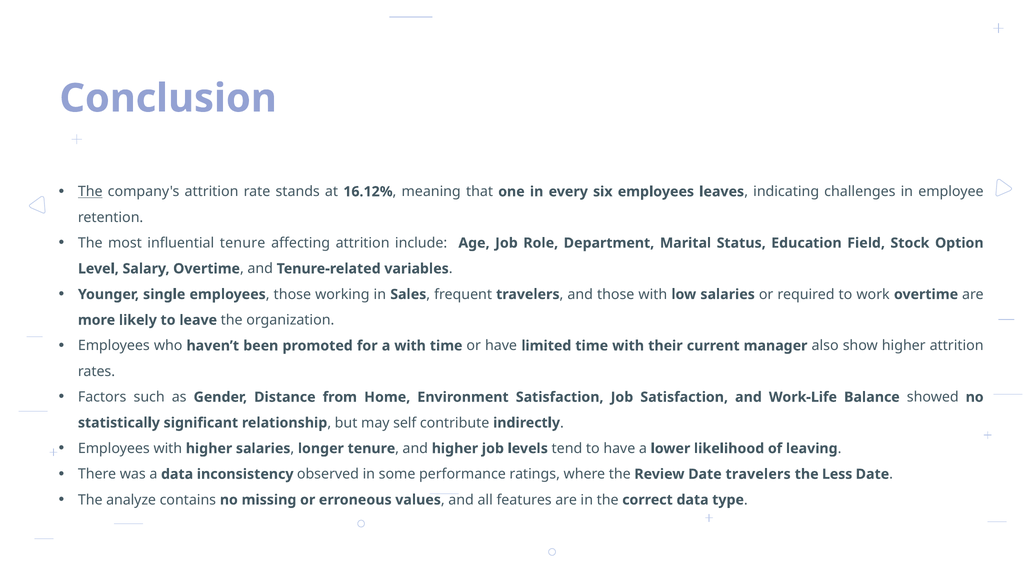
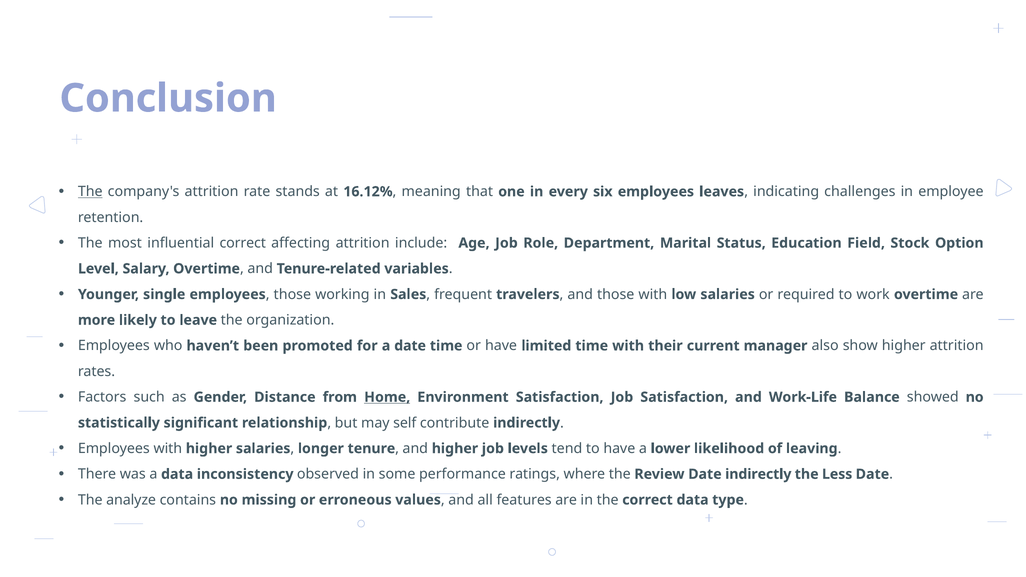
influential tenure: tenure -> correct (243, 243)
a with: with -> date (410, 346)
Home underline: none -> present (387, 397)
Date travelers: travelers -> indirectly (758, 474)
